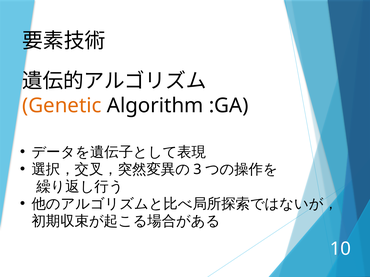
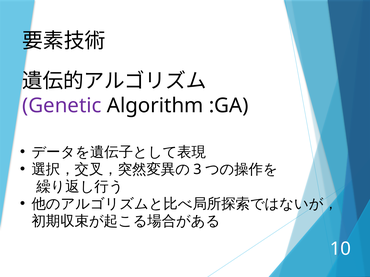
Genetic colour: orange -> purple (62, 106)
